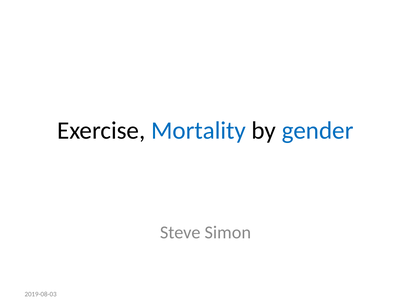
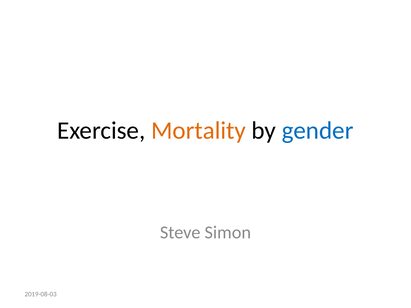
Mortality colour: blue -> orange (198, 131)
